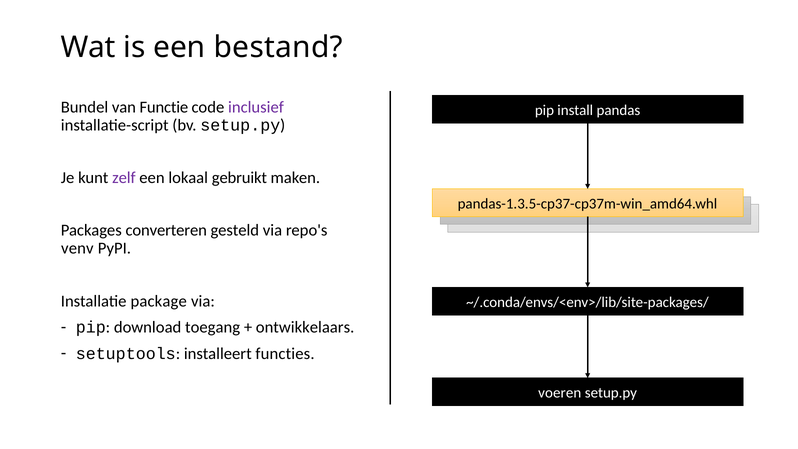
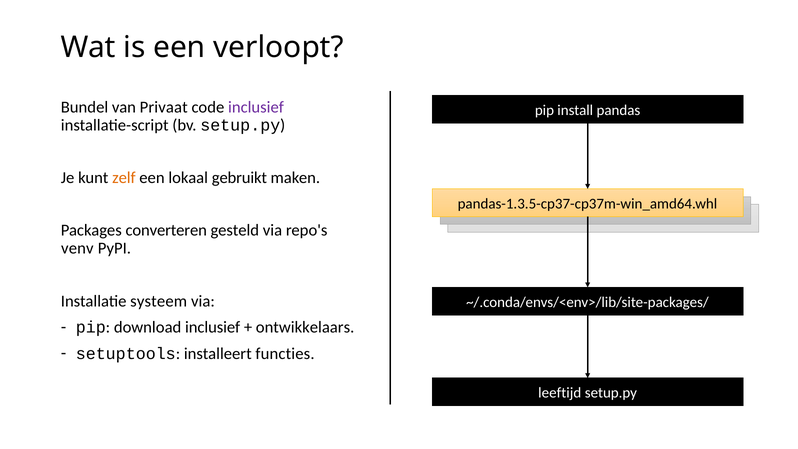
bestand: bestand -> verloopt (278, 47)
Functie: Functie -> Privaat (164, 107)
zelf colour: purple -> orange (124, 178)
package: package -> systeem (159, 301)
download toegang: toegang -> inclusief (213, 327)
voeren: voeren -> leeftijd (560, 393)
